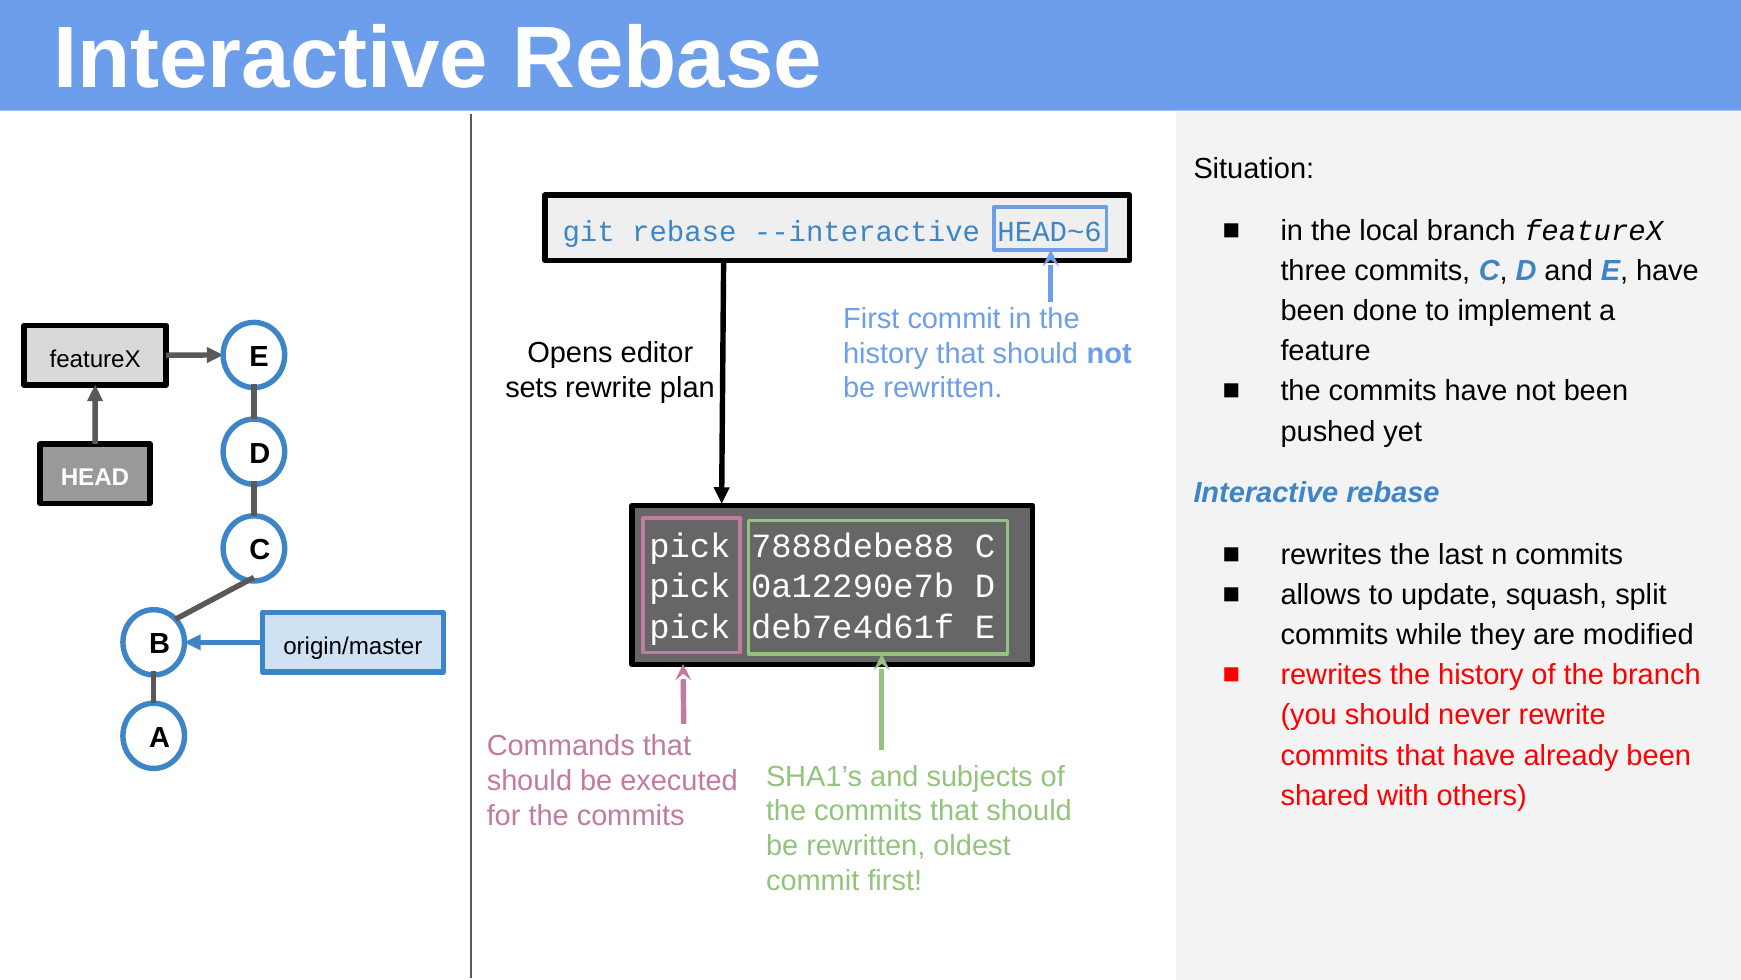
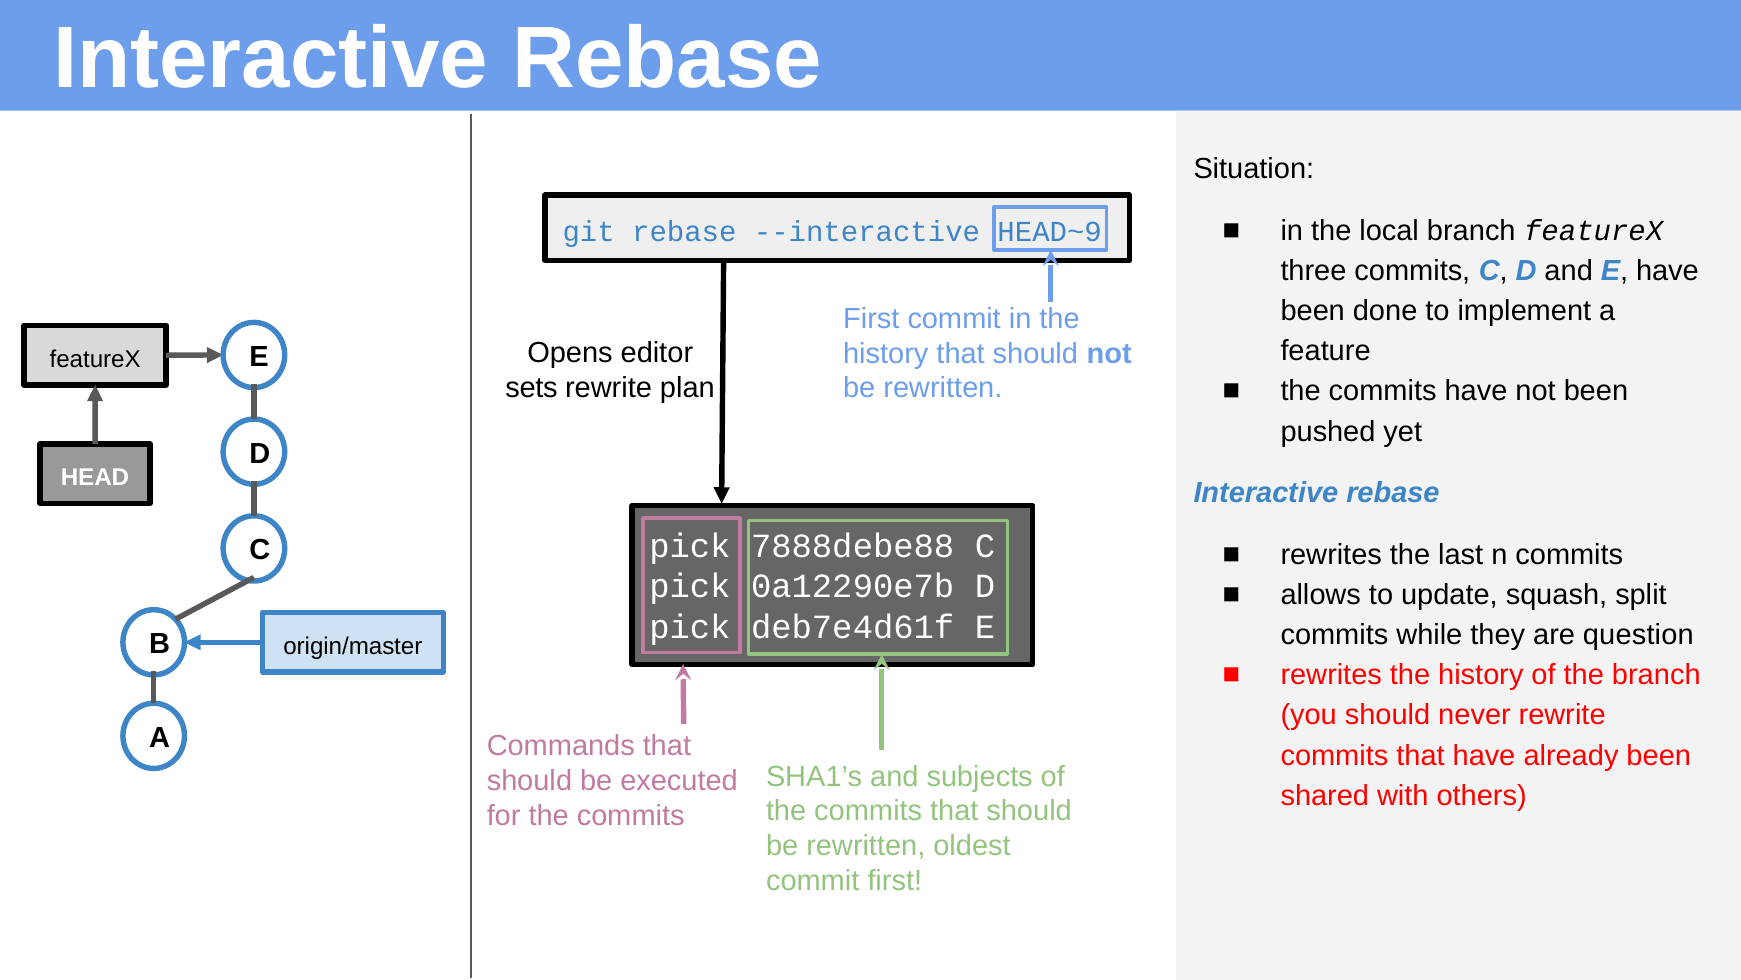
HEAD~6: HEAD~6 -> HEAD~9 (1050, 232)
modified: modified -> question (1638, 635)
